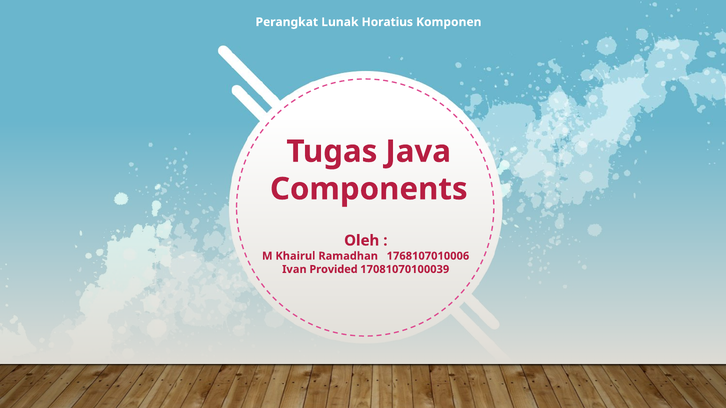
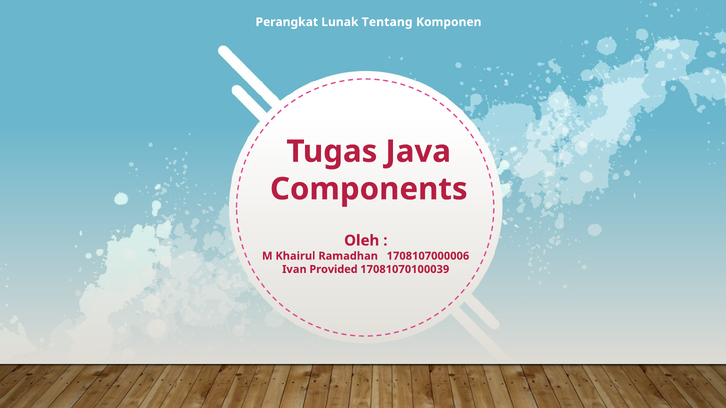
Horatius: Horatius -> Tentang (387, 22)
1768107010006: 1768107010006 -> 1708107000006 (428, 256)
